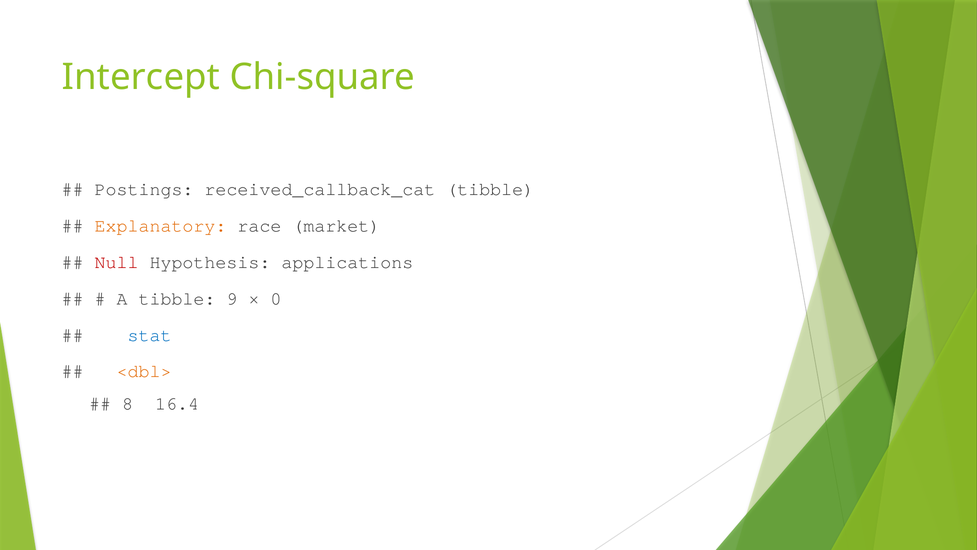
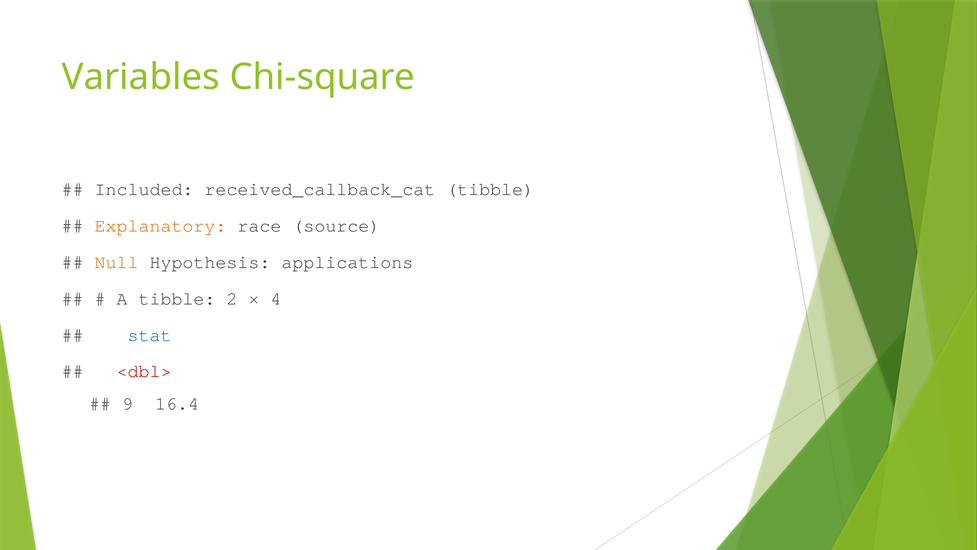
Intercept: Intercept -> Variables (141, 77)
Postings: Postings -> Included (144, 189)
market: market -> source (336, 225)
Null colour: red -> orange (117, 262)
9: 9 -> 2 (232, 298)
0: 0 -> 4 (276, 298)
<dbl> colour: orange -> red (144, 371)
8: 8 -> 9 (128, 403)
